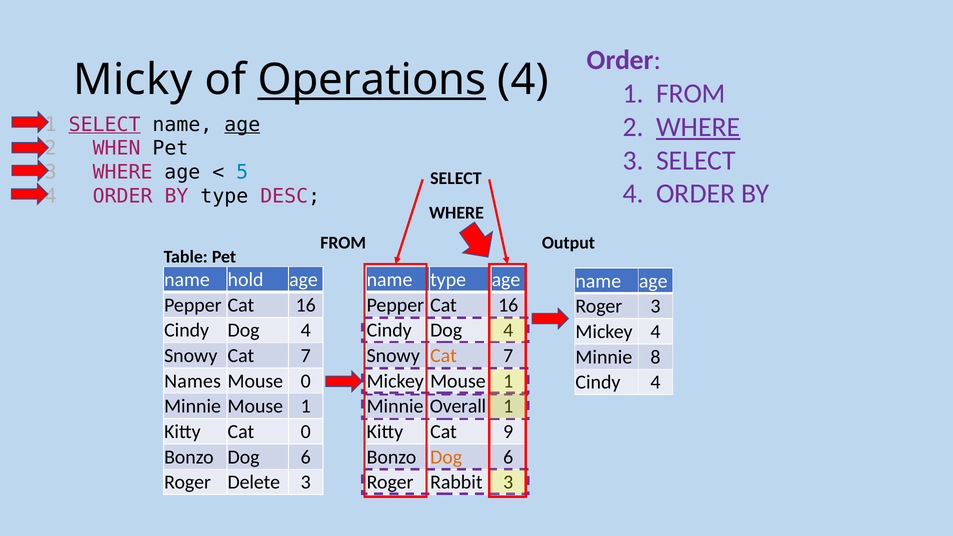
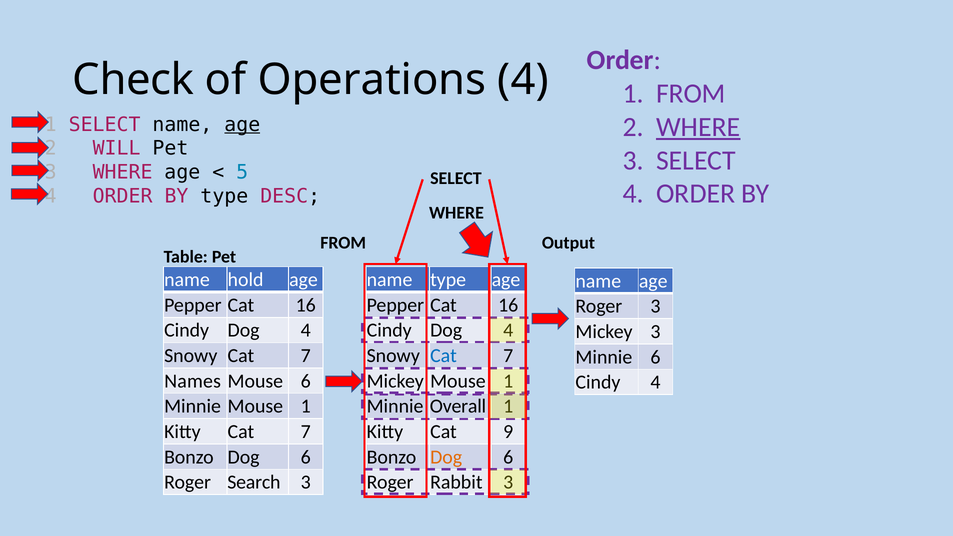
Micky: Micky -> Check (133, 80)
Operations underline: present -> none (372, 80)
SELECT underline: present -> none (105, 124)
WHEN: WHEN -> WILL (117, 148)
Mickey 4: 4 -> 3 (655, 332)
Cat colour: orange -> blue (443, 356)
Minnie 8: 8 -> 6 (655, 357)
Mouse 0: 0 -> 6 (306, 381)
Kitty Cat 0: 0 -> 7 (306, 432)
Delete: Delete -> Search (254, 482)
